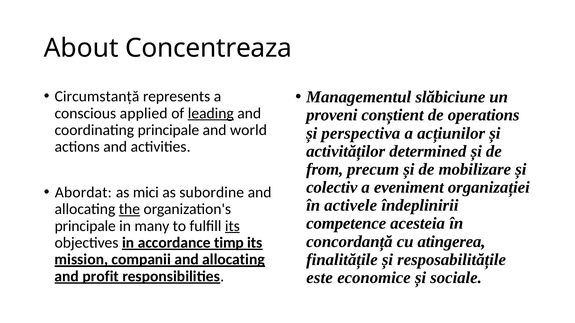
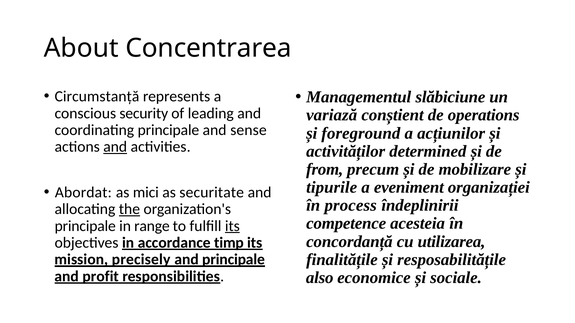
Concentreaza: Concentreaza -> Concentrarea (209, 48)
applied: applied -> security (144, 113)
leading underline: present -> none (211, 113)
proveni: proveni -> variază (332, 115)
world: world -> sense (248, 130)
perspectiva: perspectiva -> foreground (361, 133)
and underline: none -> present (115, 147)
colectiv: colectiv -> tipurile (332, 188)
subordine: subordine -> securitate (212, 193)
activele: activele -> process (351, 206)
many: many -> range (152, 226)
atingerea: atingerea -> utilizarea (451, 242)
companii: companii -> precisely (141, 260)
allocating: allocating -> principale (234, 260)
este: este -> also (320, 278)
